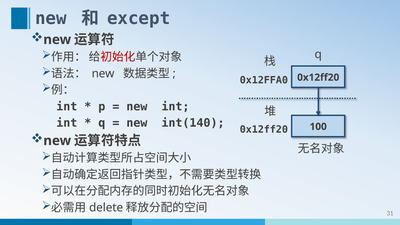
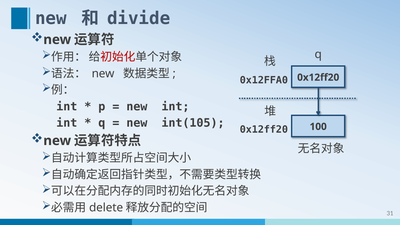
except: except -> divide (139, 18)
int(140: int(140 -> int(105 (193, 123)
